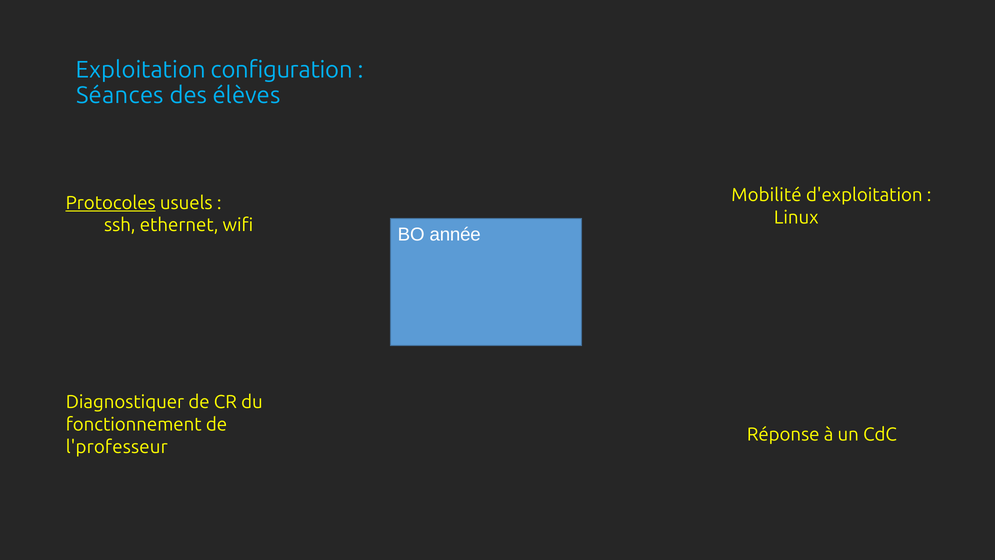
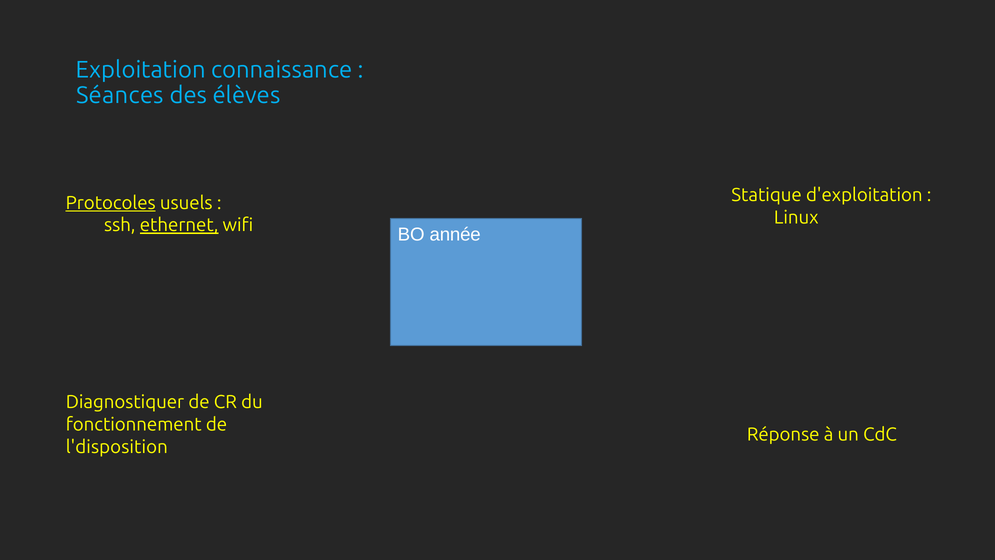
configuration: configuration -> connaissance (282, 70)
Mobilité: Mobilité -> Statique (767, 195)
ethernet underline: none -> present (179, 225)
l'professeur: l'professeur -> l'disposition (117, 447)
